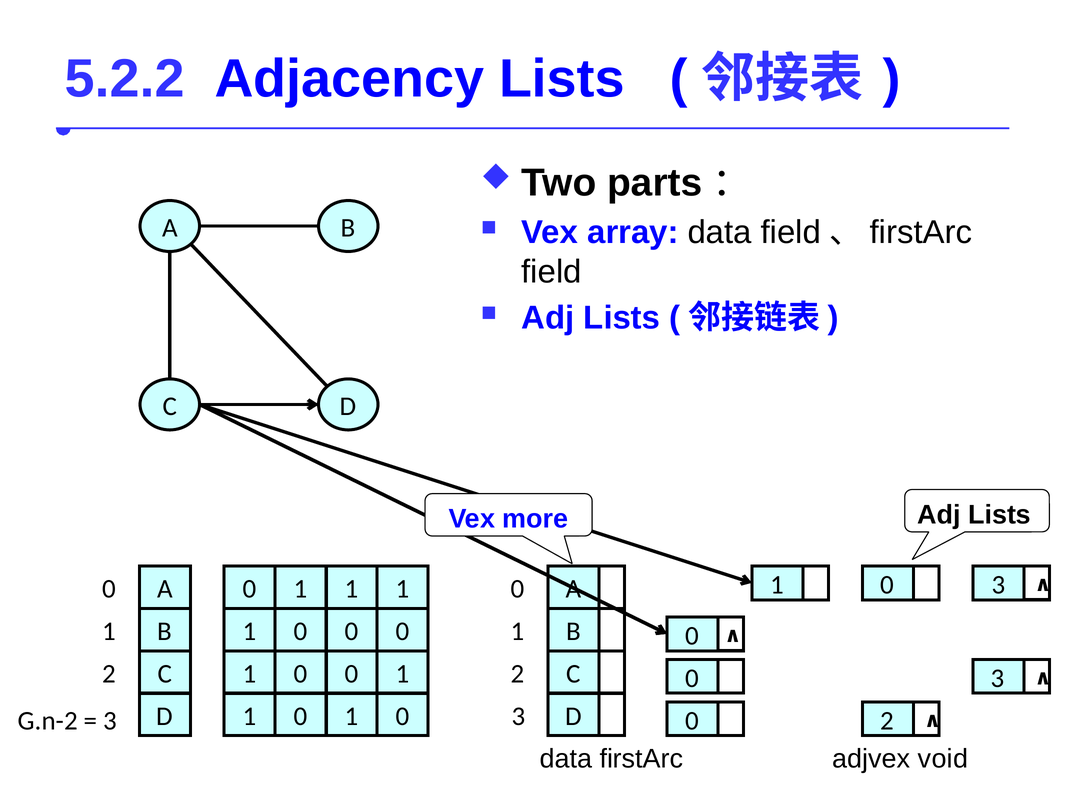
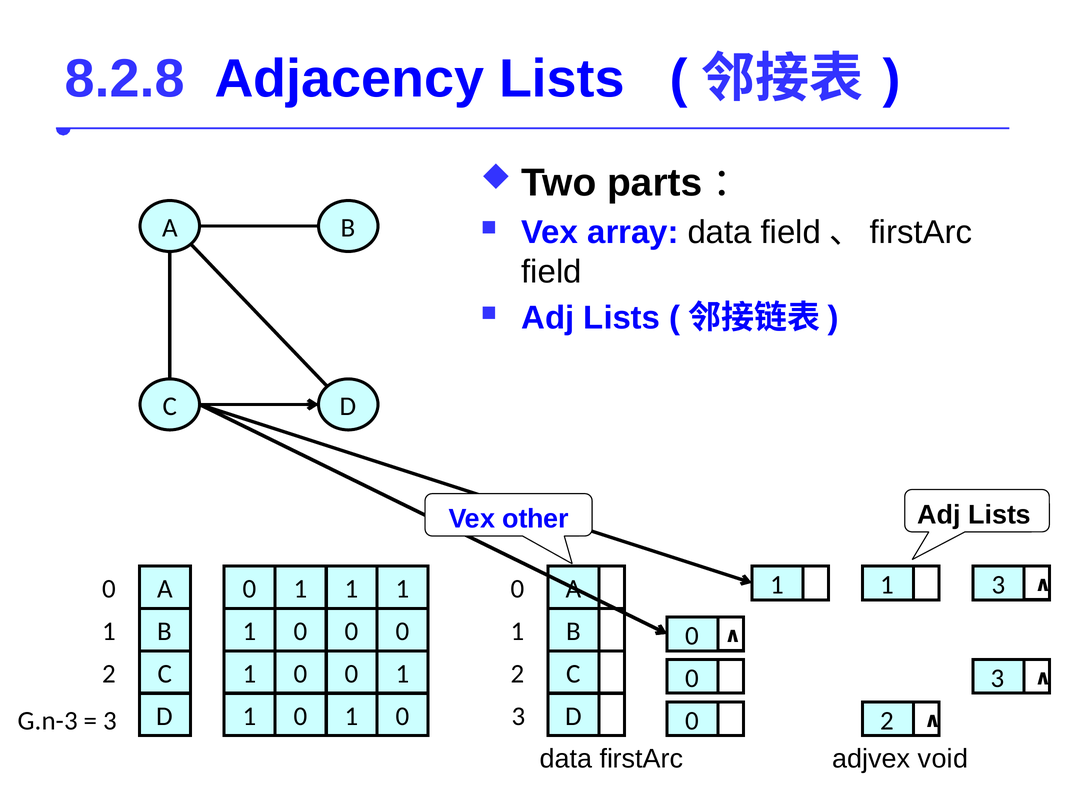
5.2.2: 5.2.2 -> 8.2.8 (125, 79)
more: more -> other (536, 519)
0: 0 -> 1 (887, 585)
G.n-2: G.n-2 -> G.n-3 (48, 721)
